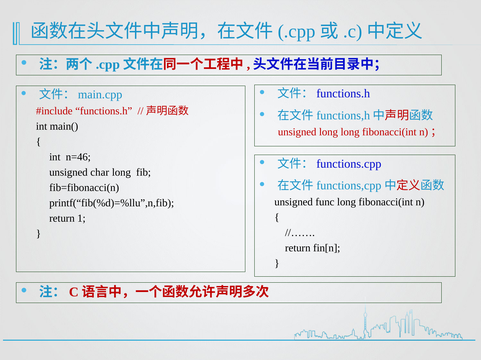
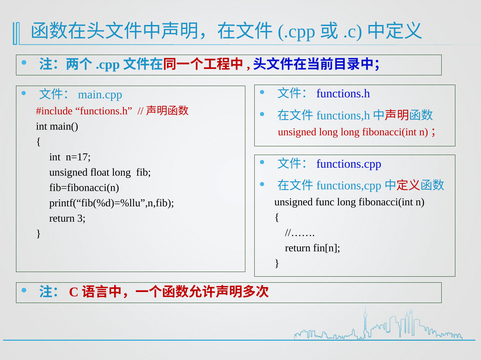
n=46: n=46 -> n=17 (78, 157)
char: char -> float (100, 173)
1: 1 -> 3 (81, 219)
